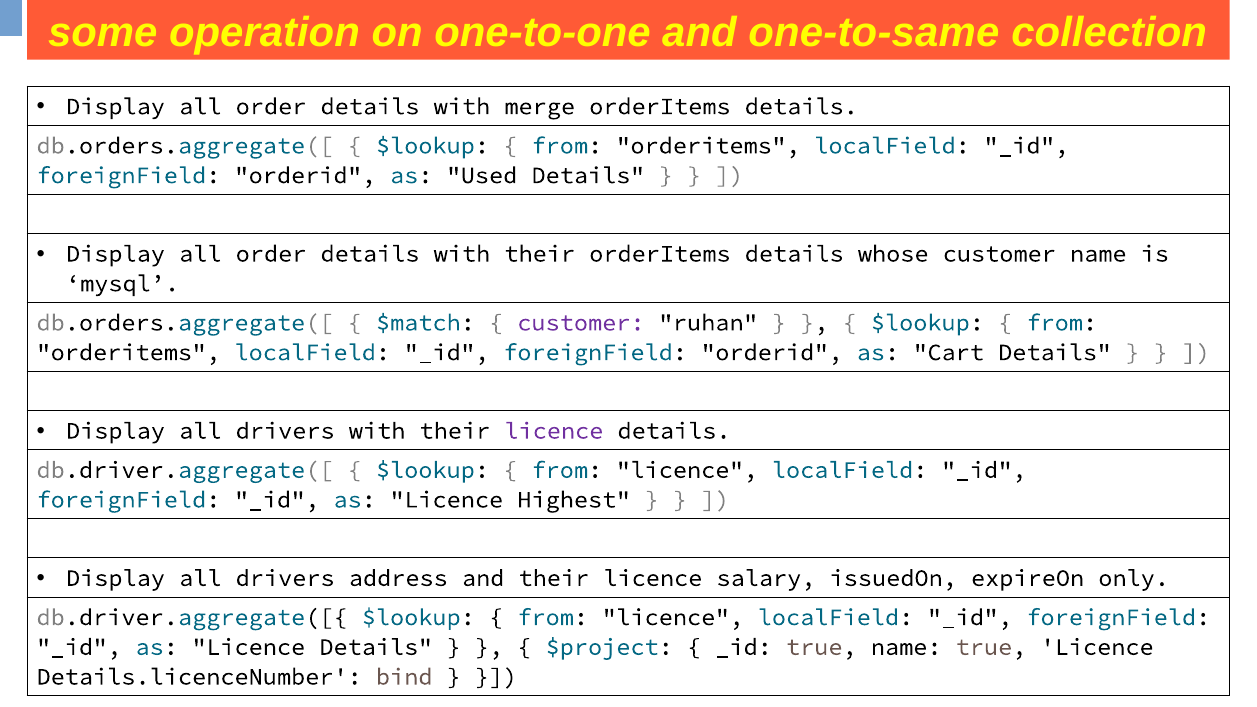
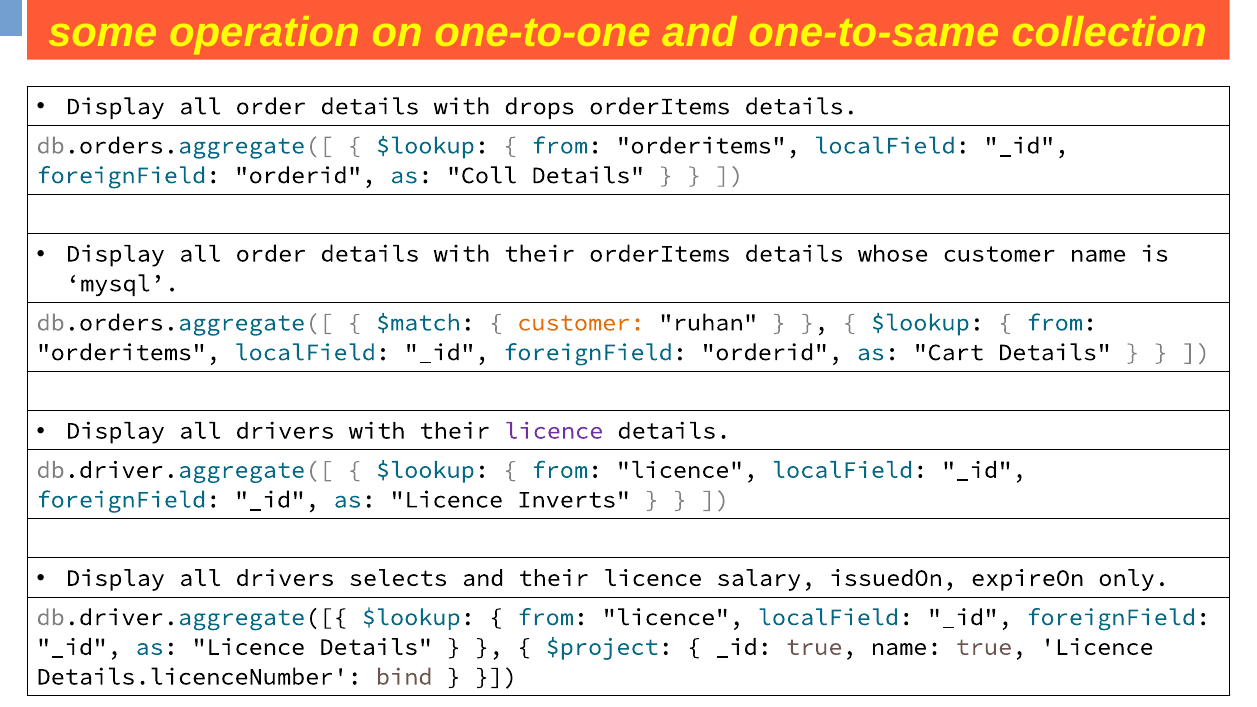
merge: merge -> drops (540, 106)
Used: Used -> Coll (482, 175)
customer colour: purple -> orange (581, 323)
Highest: Highest -> Inverts (574, 500)
address: address -> selects (398, 578)
